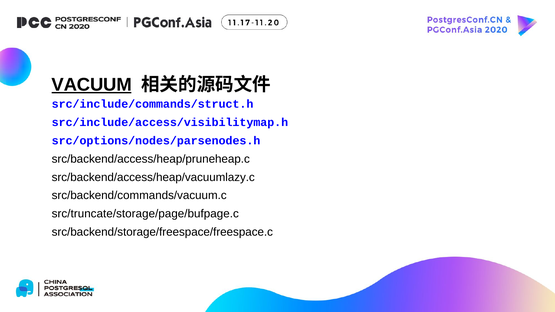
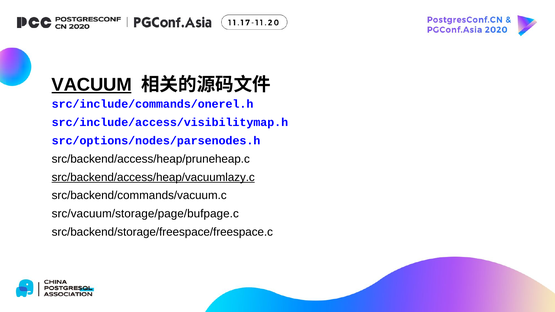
src/include/commands/struct.h: src/include/commands/struct.h -> src/include/commands/onerel.h (153, 104)
src/backend/access/heap/vacuumlazy.c underline: none -> present (153, 177)
src/truncate/storage/page/bufpage.c: src/truncate/storage/page/bufpage.c -> src/vacuum/storage/page/bufpage.c (145, 214)
